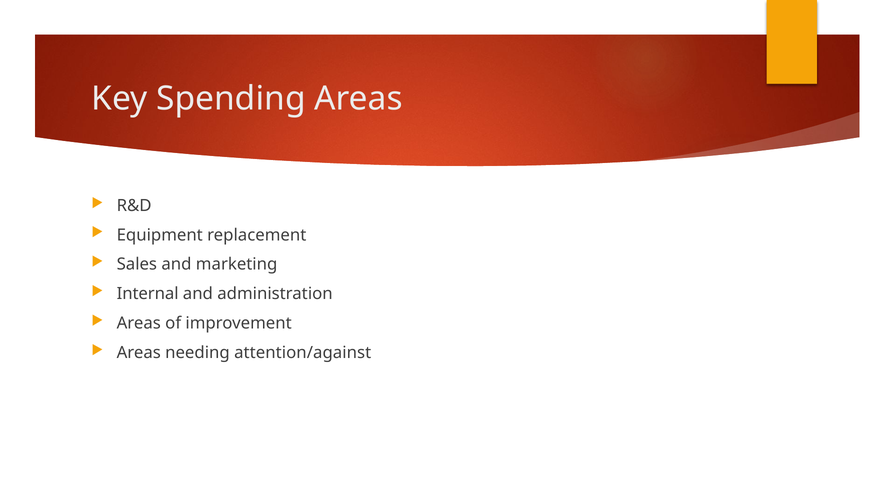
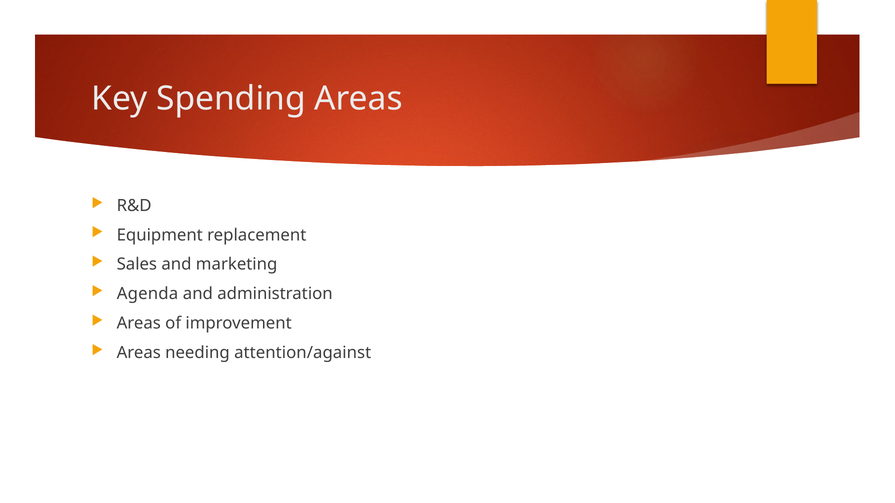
Internal: Internal -> Agenda (147, 294)
